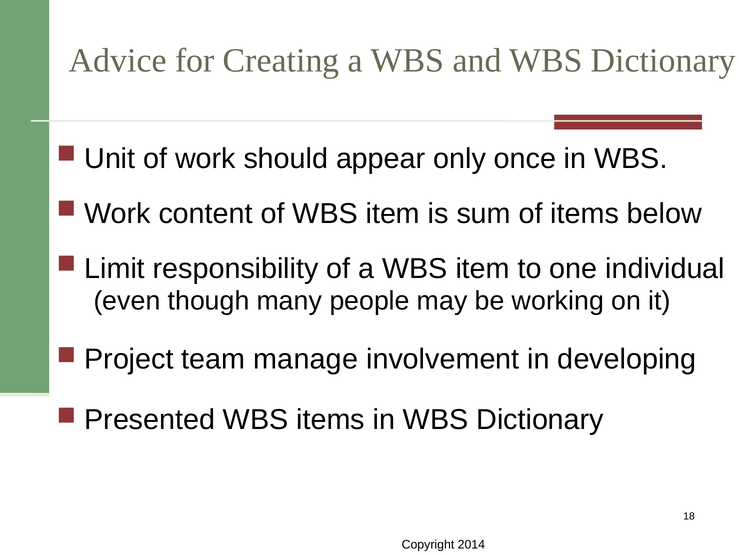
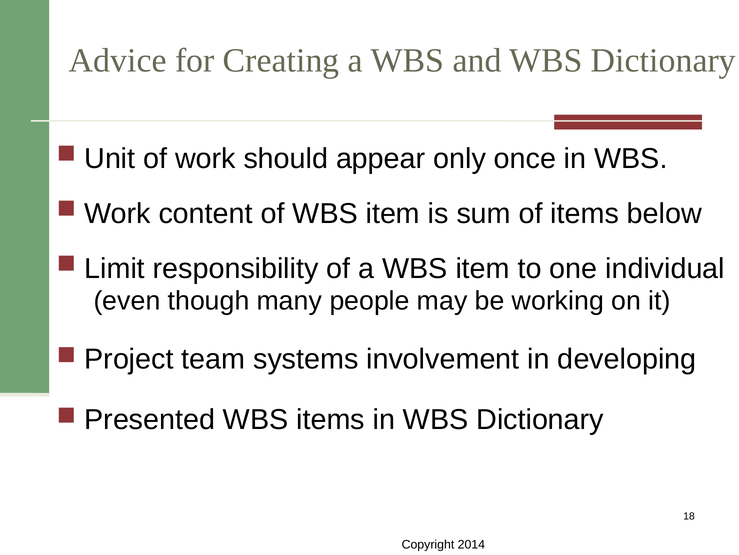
manage: manage -> systems (306, 359)
